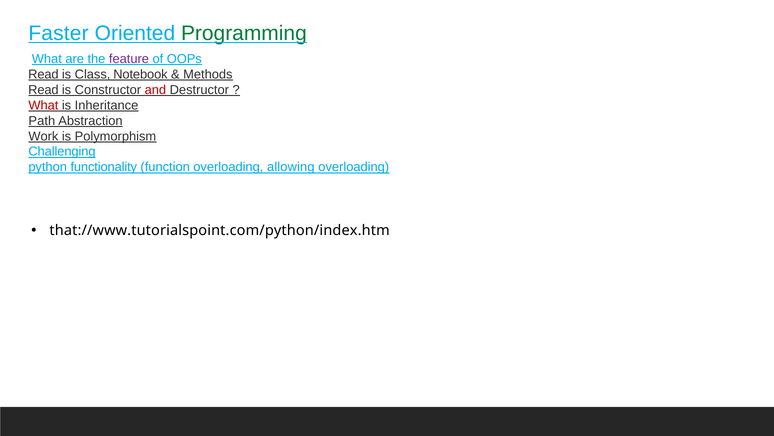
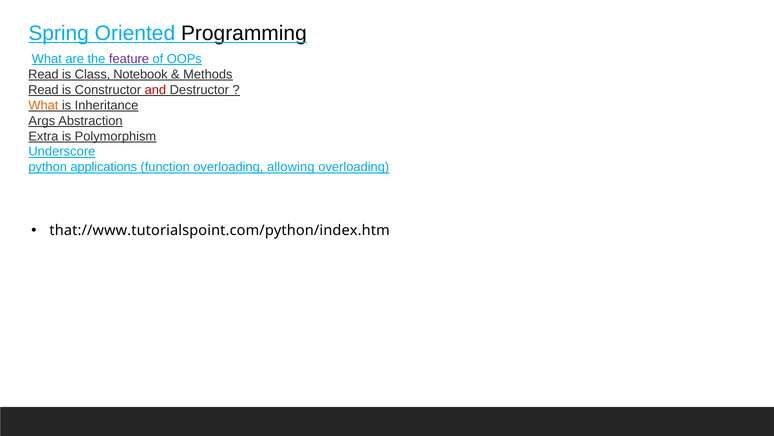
Faster: Faster -> Spring (59, 33)
Programming colour: green -> black (244, 33)
What colour: red -> orange (43, 105)
Path: Path -> Args (42, 121)
Work: Work -> Extra (43, 136)
Challenging: Challenging -> Underscore (62, 152)
functionality: functionality -> applications (104, 167)
